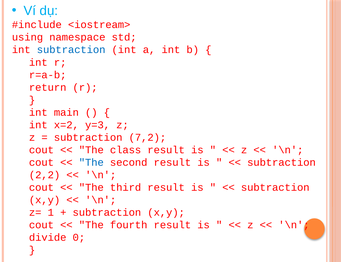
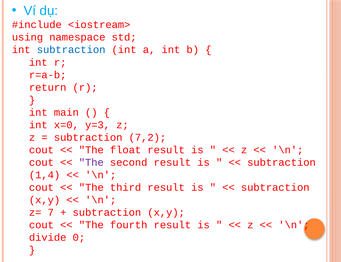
x=2: x=2 -> x=0 (66, 125)
class: class -> float (126, 150)
The colour: blue -> purple (91, 162)
2,2: 2,2 -> 1,4 (45, 175)
1: 1 -> 7 (51, 212)
